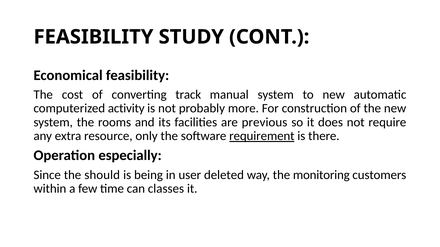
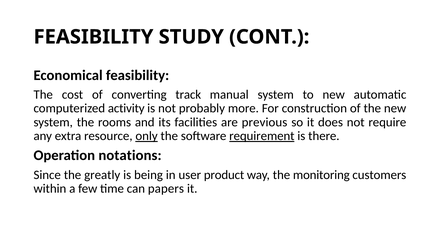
only underline: none -> present (147, 136)
especially: especially -> notations (130, 156)
should: should -> greatly (102, 175)
deleted: deleted -> product (224, 175)
classes: classes -> papers (166, 189)
